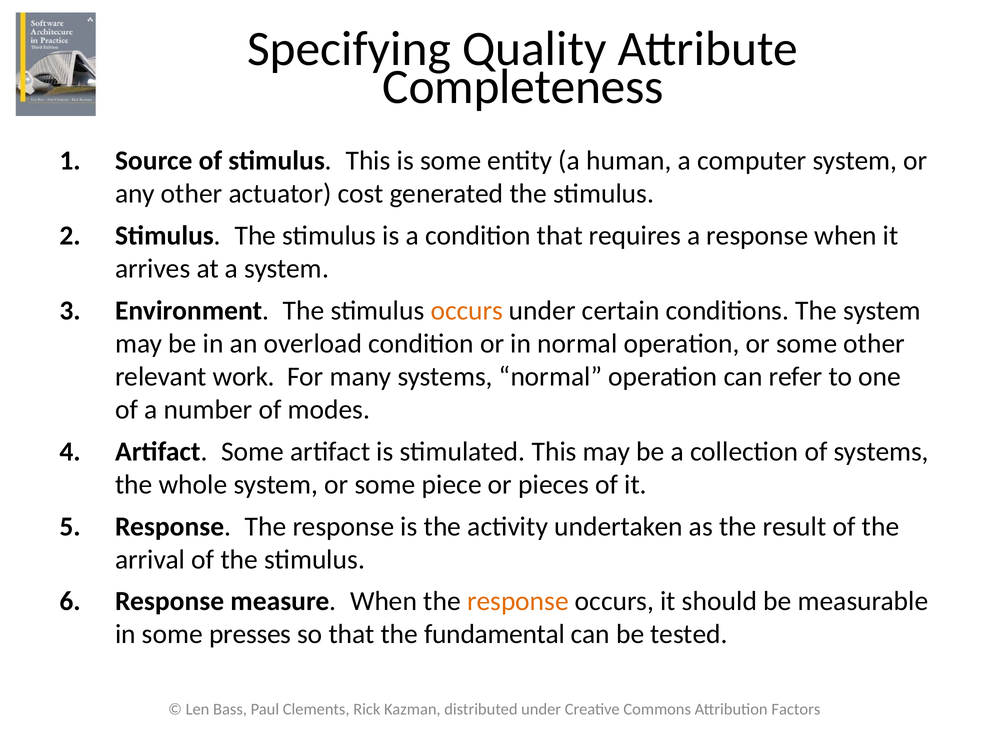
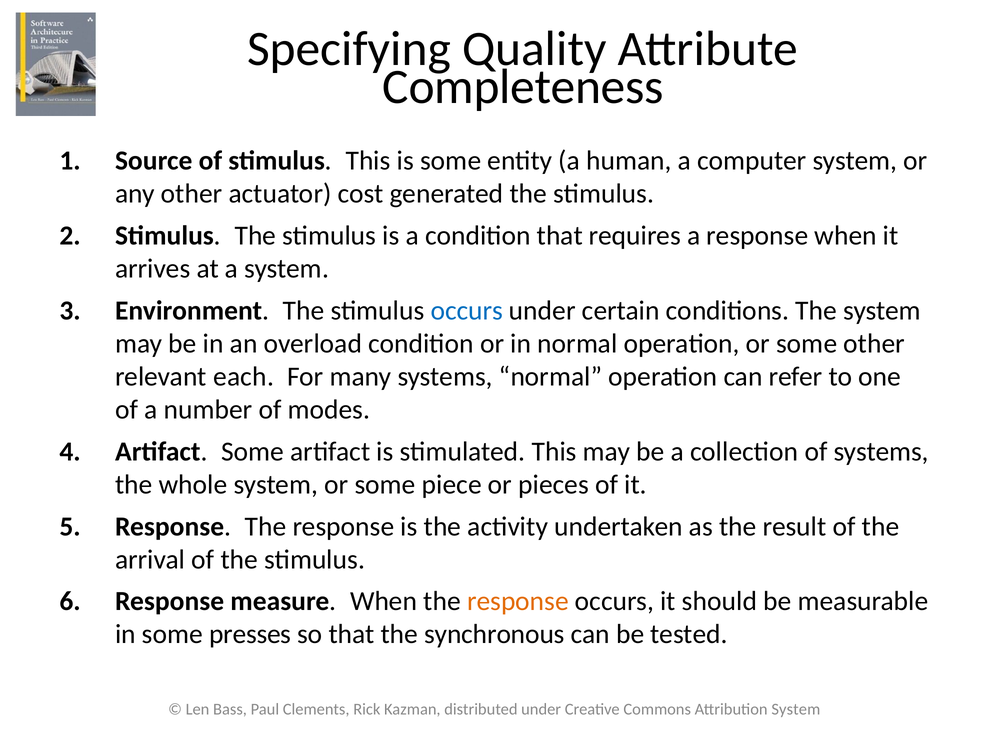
occurs colour: orange -> blue (467, 310)
work: work -> each (244, 376)
fundamental: fundamental -> synchronous (494, 634)
Attribution Factors: Factors -> System (796, 709)
